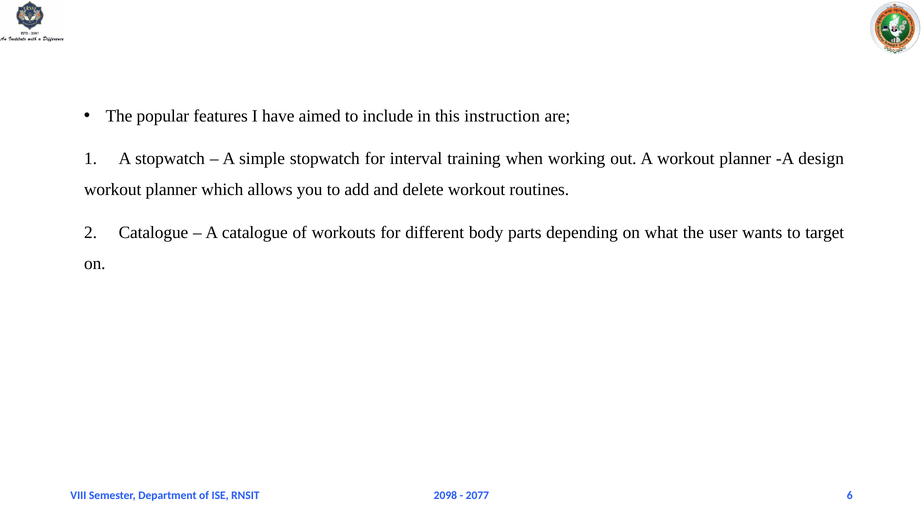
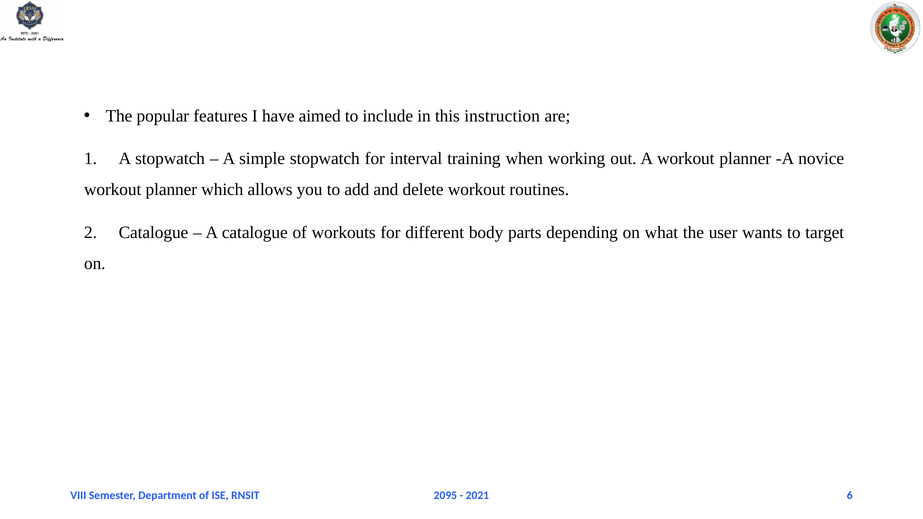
design: design -> novice (821, 159)
2098: 2098 -> 2095 (445, 496)
2077: 2077 -> 2021 (477, 496)
